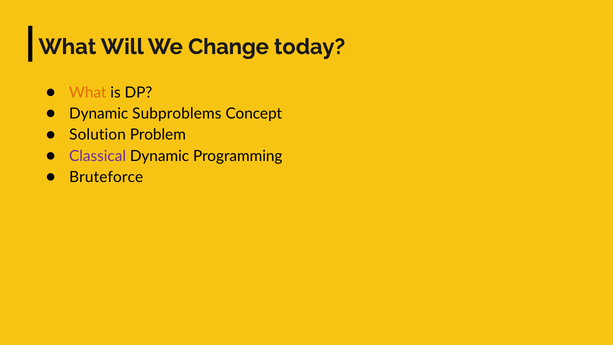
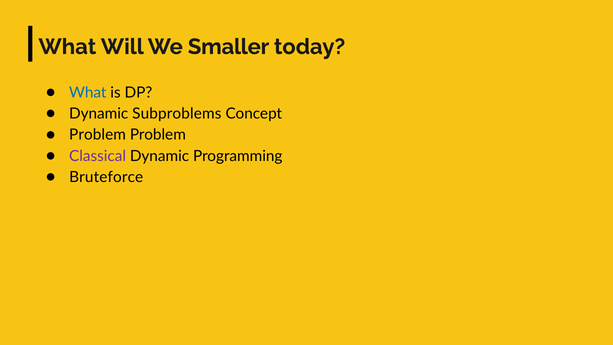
Change: Change -> Smaller (228, 47)
What colour: orange -> blue (88, 92)
Solution: Solution -> Problem (98, 135)
